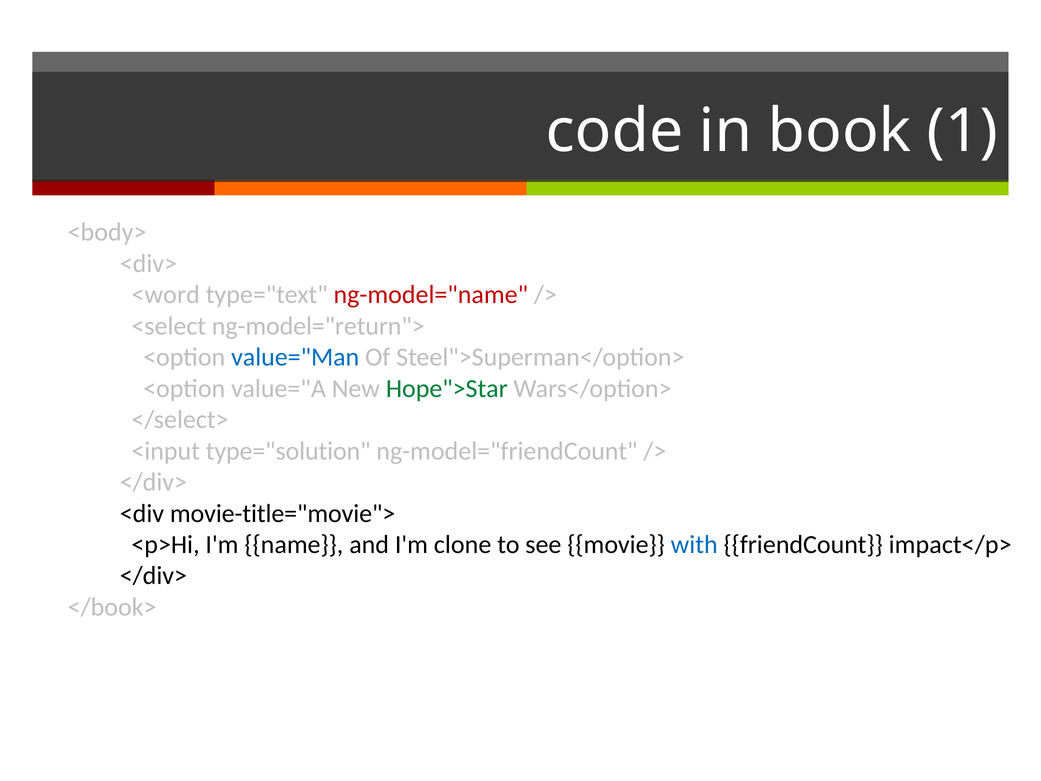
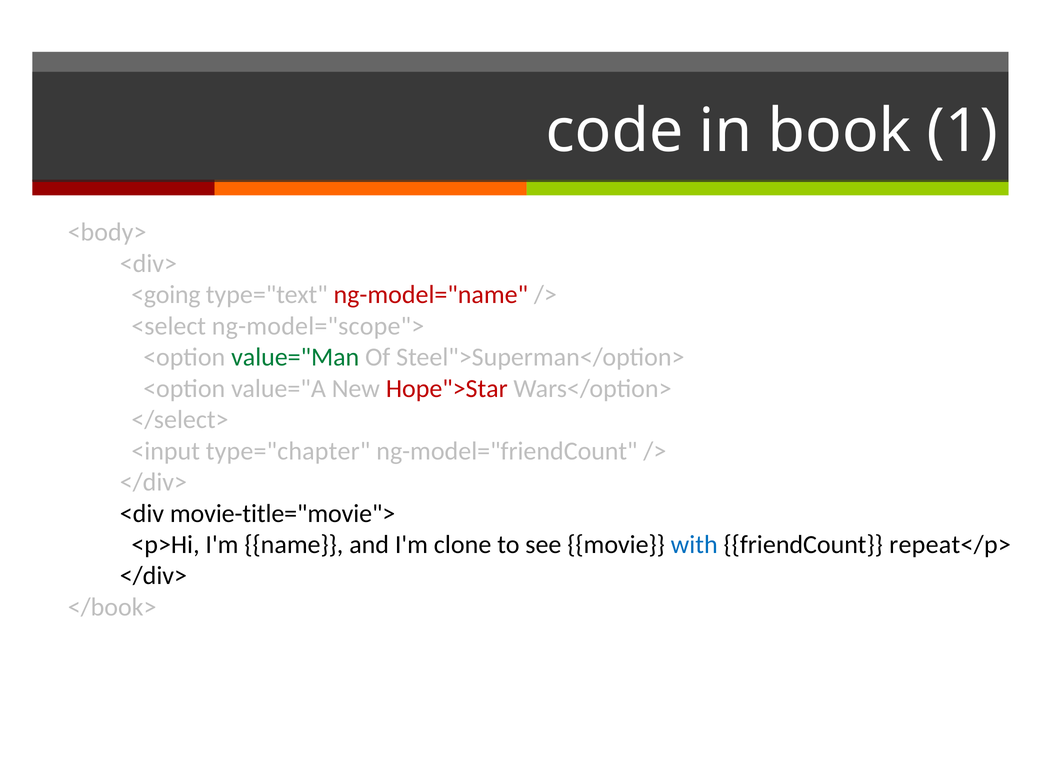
<word: <word -> <going (166, 295)
ng-model="return">: ng-model="return"> -> ng-model="scope"> (318, 326)
value="Man colour: blue -> green (295, 357)
Hope">Star colour: green -> red (447, 388)
type="solution: type="solution -> type="chapter (288, 451)
impact</p>: impact</p> -> repeat</p> (950, 544)
